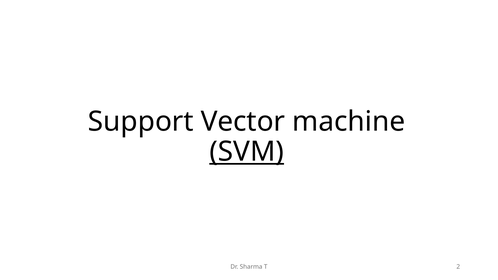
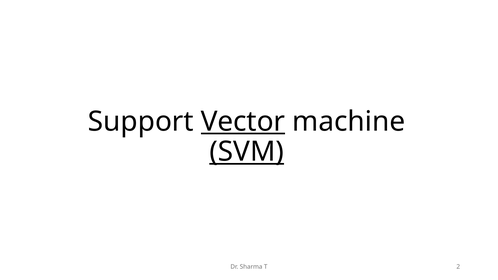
Vector underline: none -> present (243, 122)
